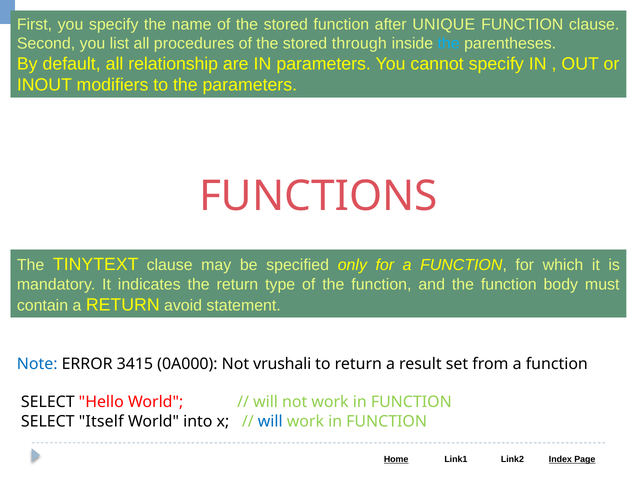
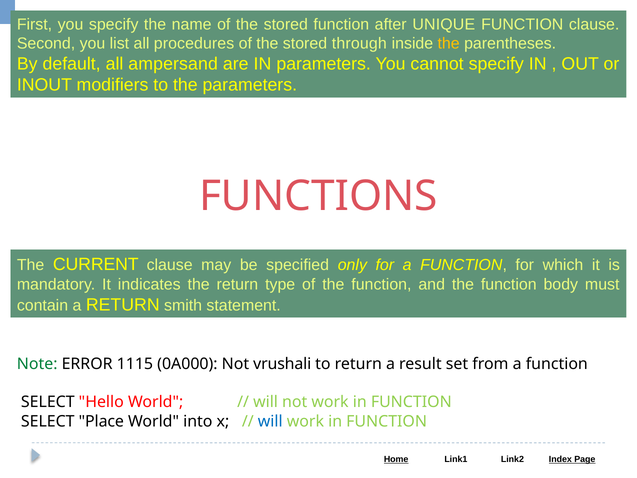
the colour: light blue -> yellow (449, 43)
relationship: relationship -> ampersand (173, 64)
TINYTEXT: TINYTEXT -> CURRENT (96, 264)
avoid: avoid -> smith (183, 305)
Note colour: blue -> green (37, 364)
3415: 3415 -> 1115 (135, 364)
Itself: Itself -> Place (101, 421)
